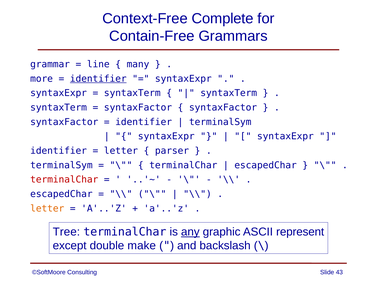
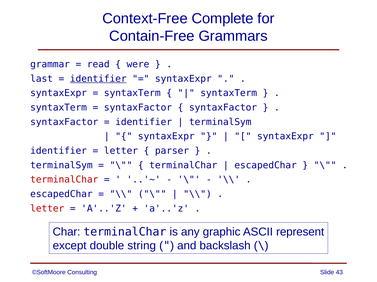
line: line -> read (98, 64)
many: many -> were (138, 64)
more: more -> last (42, 79)
letter colour: orange -> red (47, 209)
Tree: Tree -> Char (66, 233)
any underline: present -> none (190, 233)
make: make -> string (142, 246)
